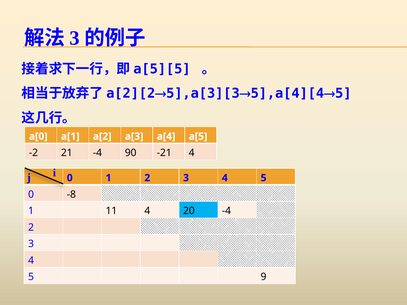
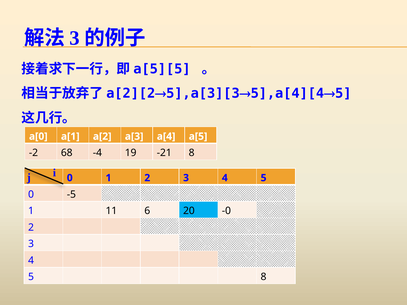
21: 21 -> 68 (67, 153)
90: 90 -> 19 (131, 153)
-21 4: 4 -> 8 (192, 153)
-8: -8 -> -5 (71, 195)
11 4: 4 -> 6 (147, 211)
20 -4: -4 -> -0 (226, 211)
5 9: 9 -> 8 (264, 277)
